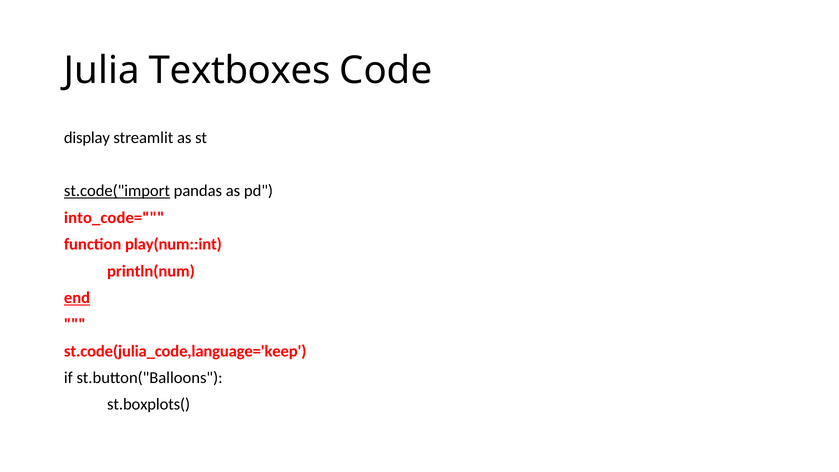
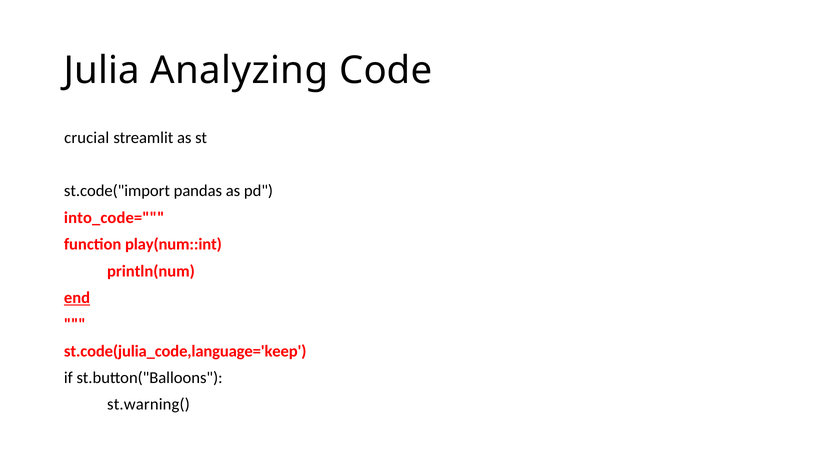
Textboxes: Textboxes -> Analyzing (239, 70)
display: display -> crucial (87, 138)
st.code("import underline: present -> none (117, 191)
st.boxplots(: st.boxplots( -> st.warning( (148, 404)
